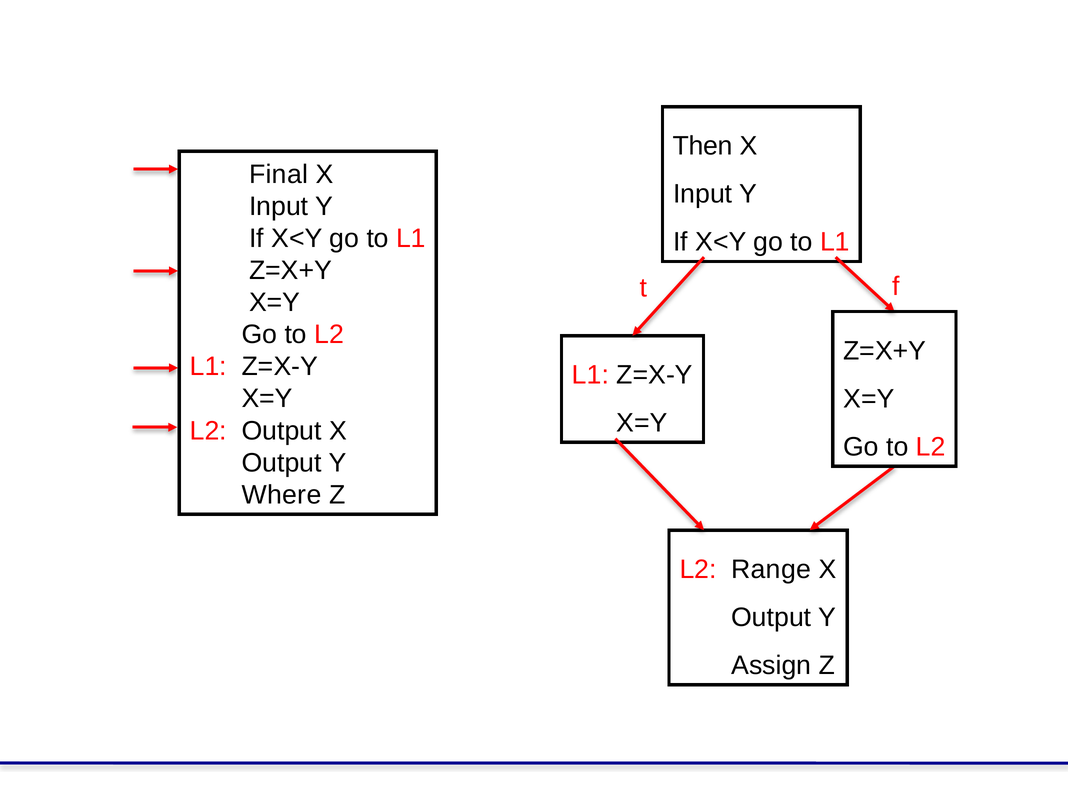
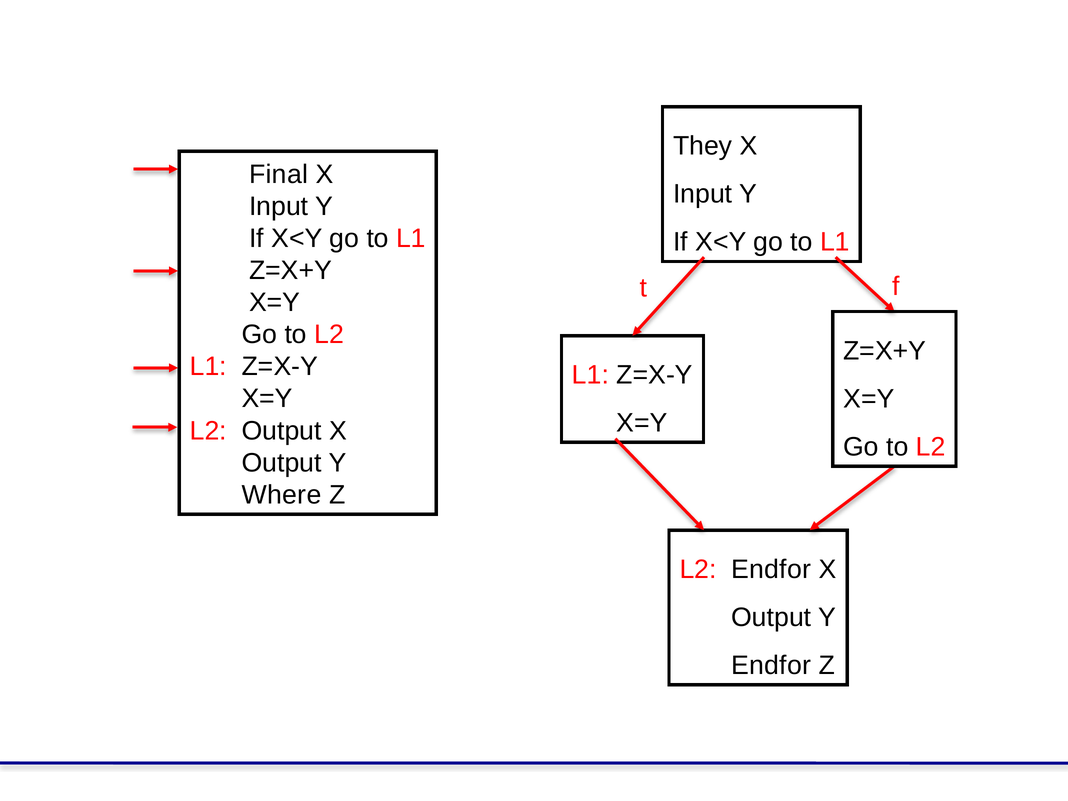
Then: Then -> They (703, 146)
L2 Range: Range -> Endfor (771, 569)
Assign: Assign -> Endfor (771, 665)
